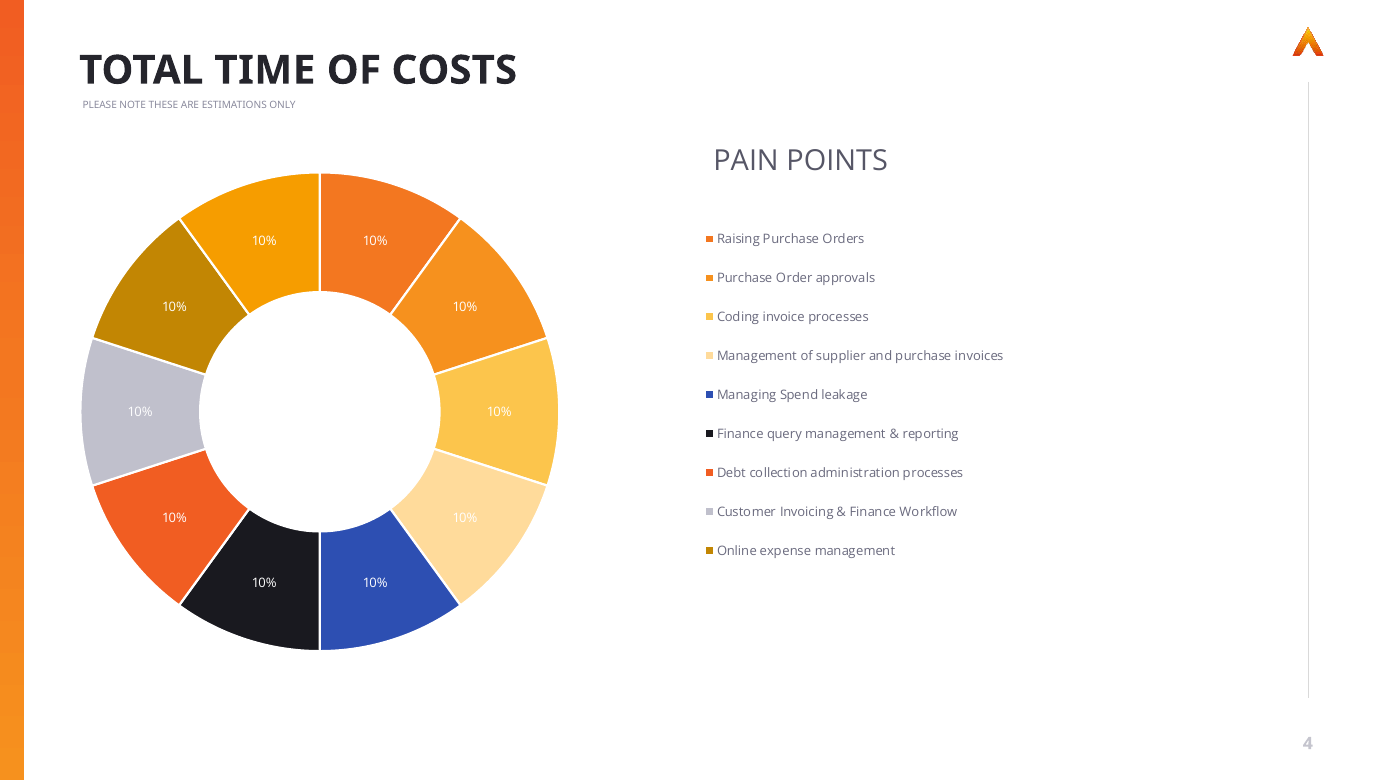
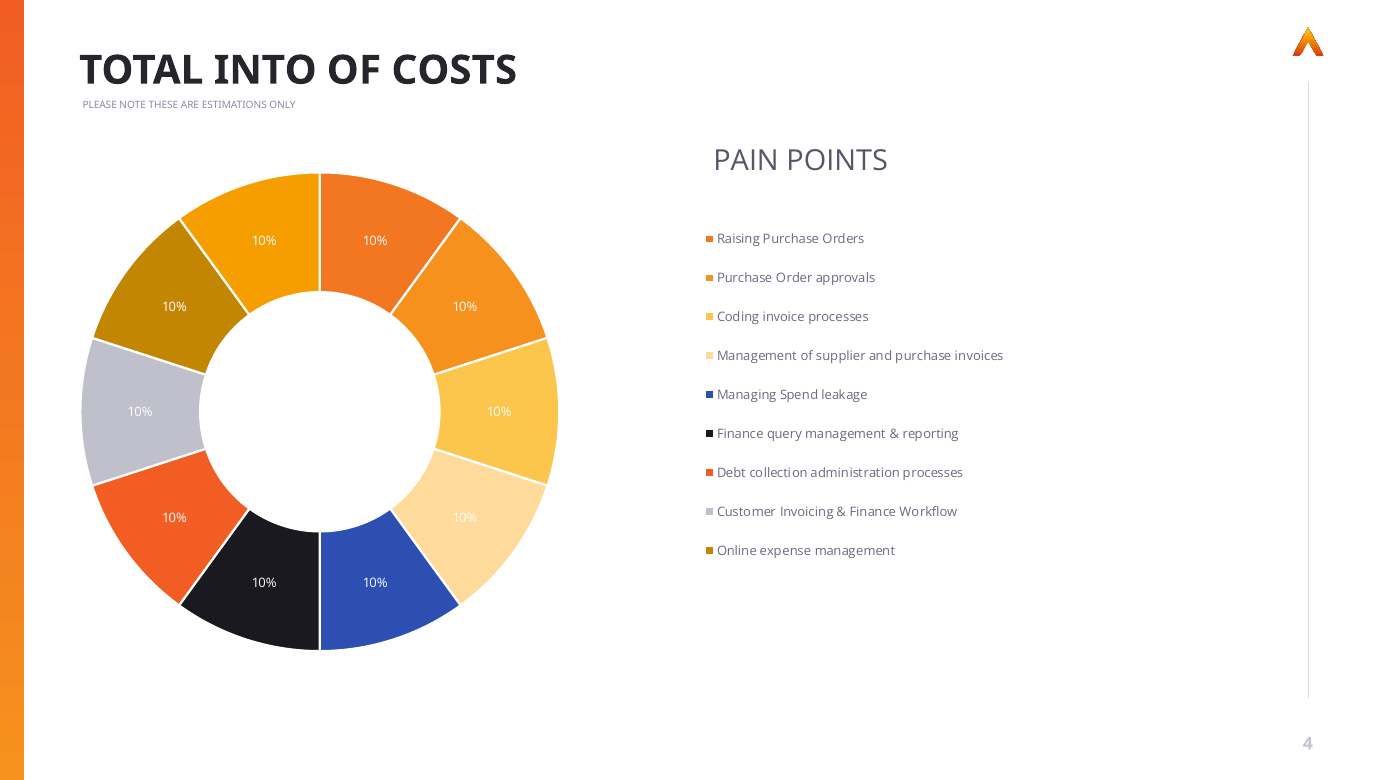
TIME: TIME -> INTO (265, 70)
